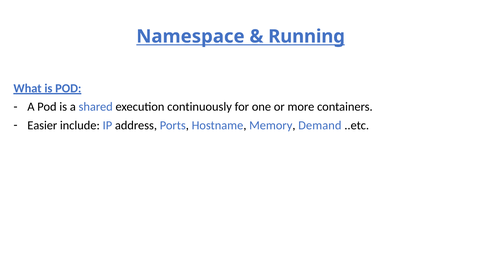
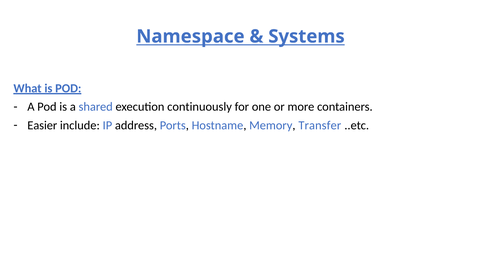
Running: Running -> Systems (306, 36)
Demand: Demand -> Transfer (320, 125)
